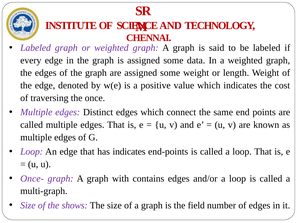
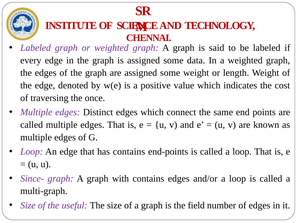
has indicates: indicates -> contains (129, 151)
Once-: Once- -> Since- (32, 178)
shows: shows -> useful (75, 205)
